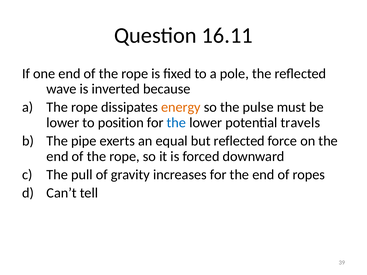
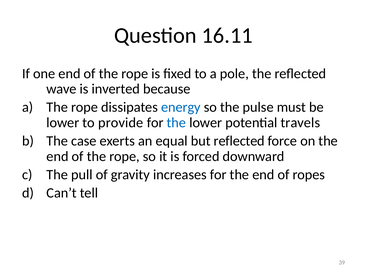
energy colour: orange -> blue (181, 107)
position: position -> provide (121, 123)
pipe: pipe -> case (84, 141)
